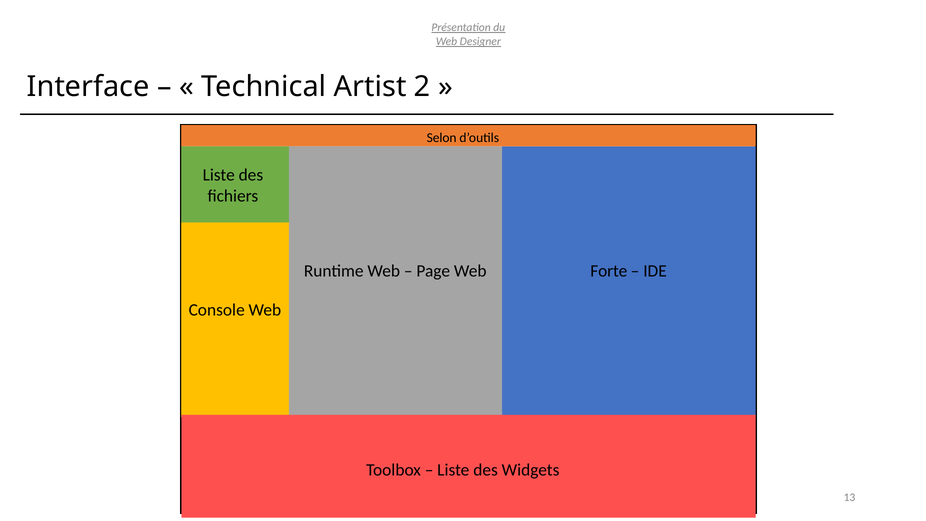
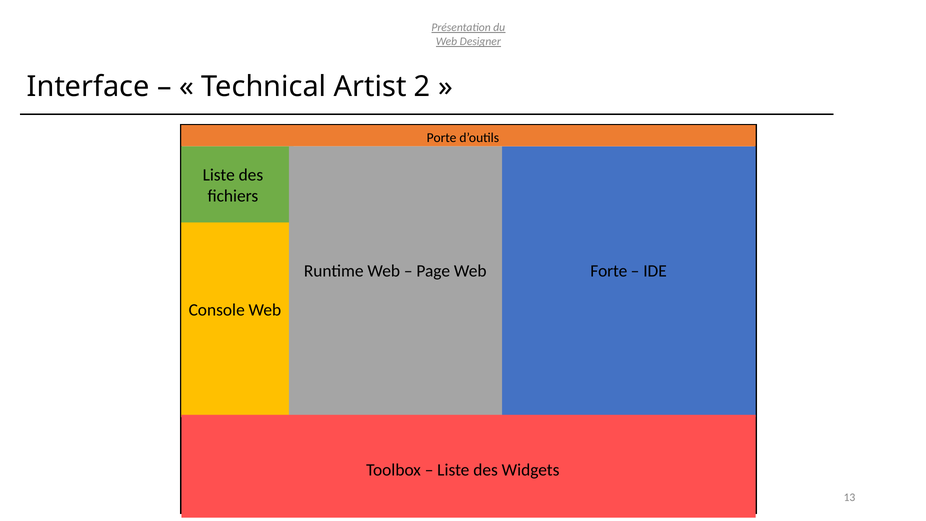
Selon: Selon -> Porte (442, 138)
